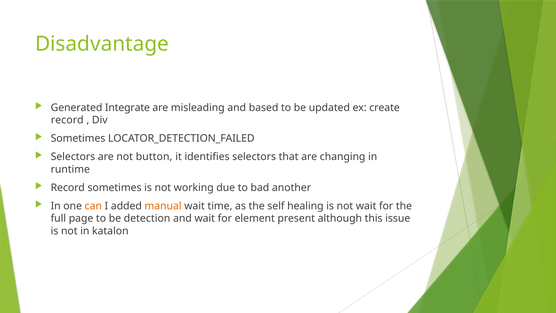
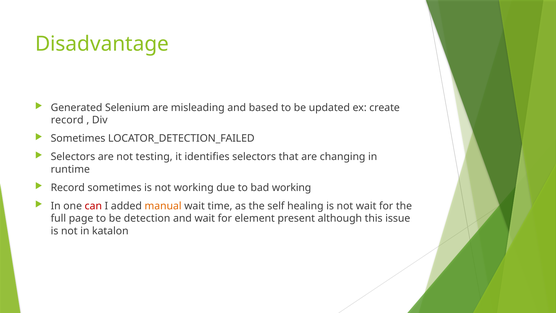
Integrate: Integrate -> Selenium (127, 108)
button: button -> testing (154, 157)
bad another: another -> working (292, 188)
can colour: orange -> red (93, 206)
